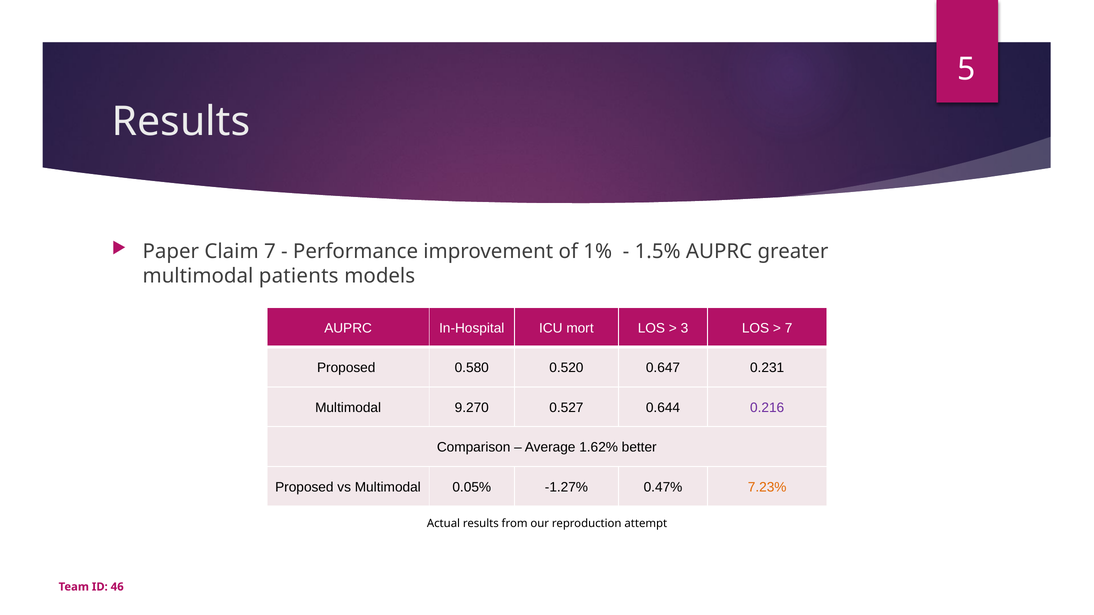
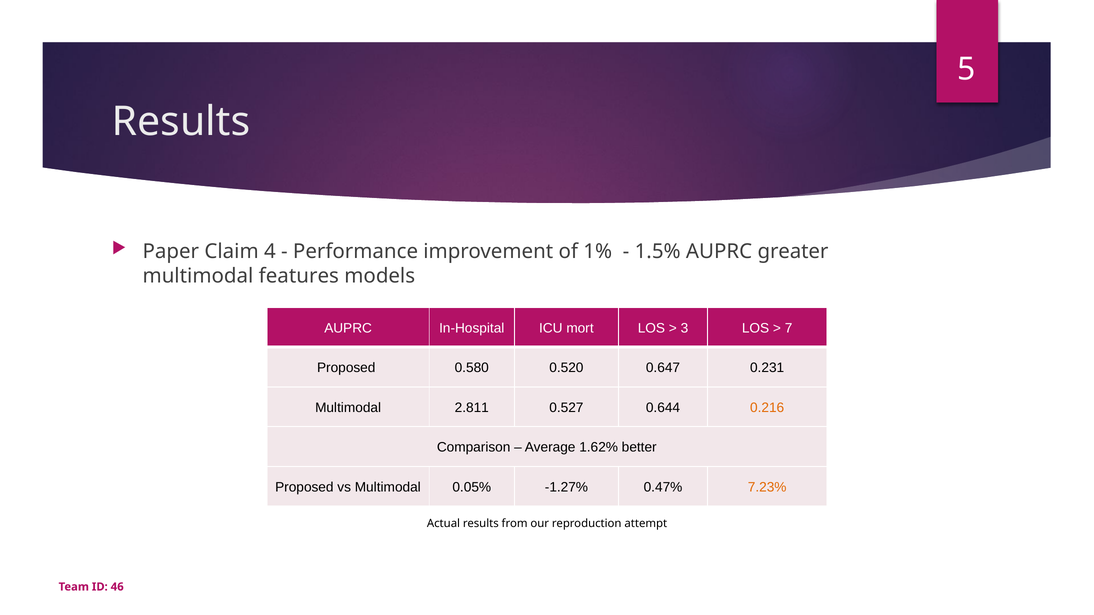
Claim 7: 7 -> 4 (270, 251)
patients: patients -> features (299, 276)
9.270: 9.270 -> 2.811 (472, 408)
0.216 colour: purple -> orange (767, 408)
